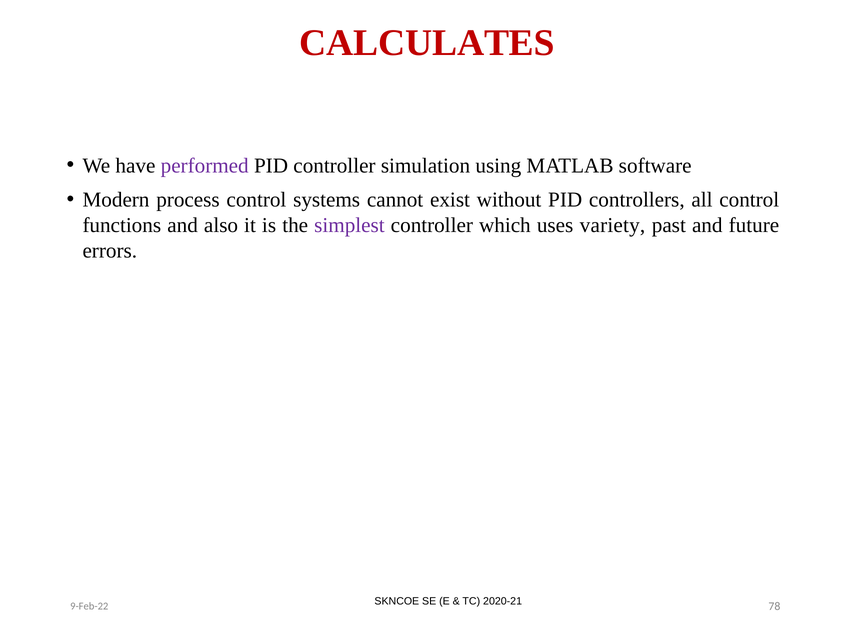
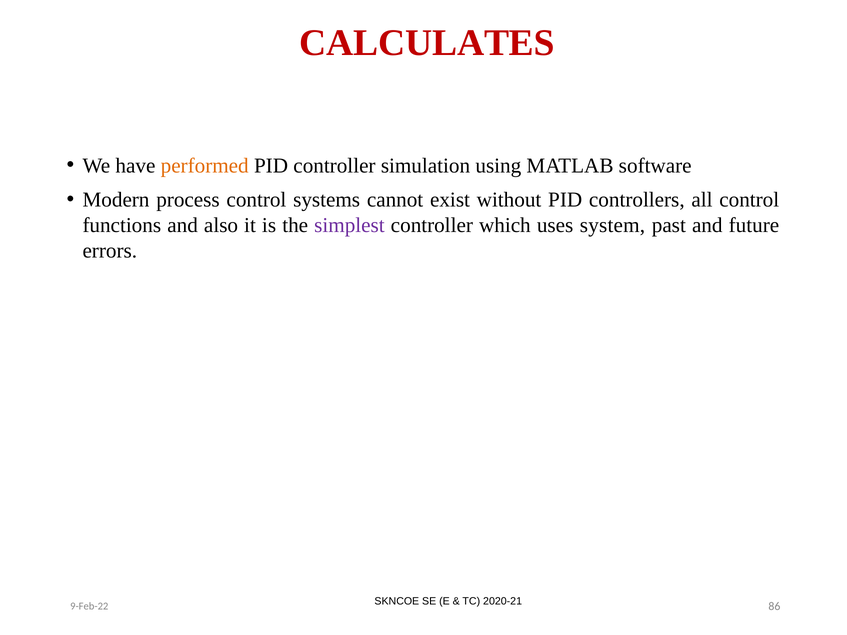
performed colour: purple -> orange (205, 166)
variety: variety -> system (612, 225)
78: 78 -> 86 (774, 606)
